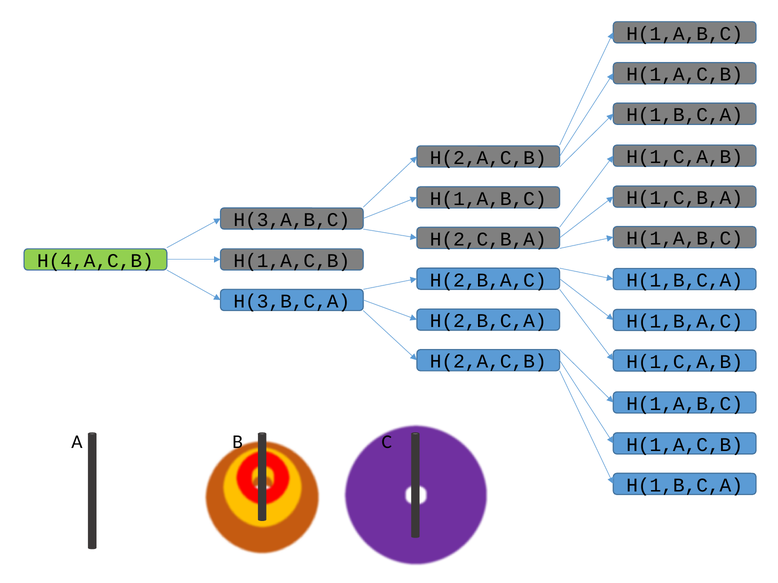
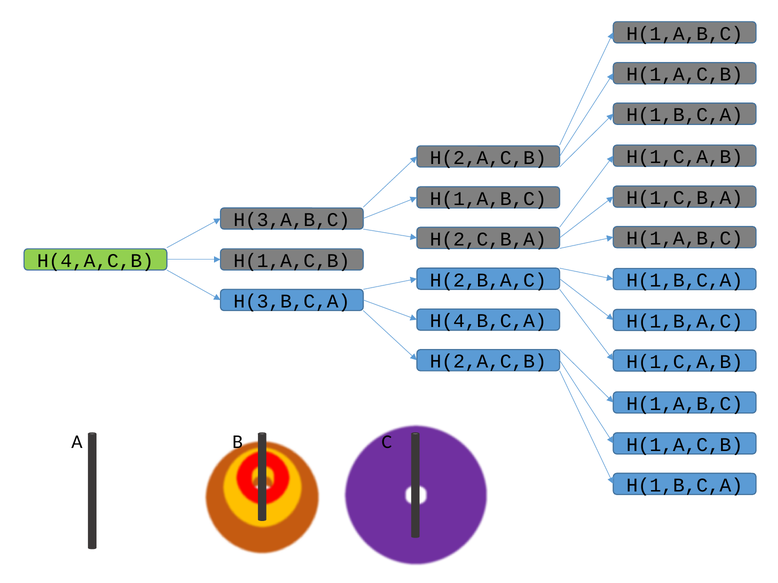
H(2,B,C,A: H(2,B,C,A -> H(4,B,C,A (488, 321)
